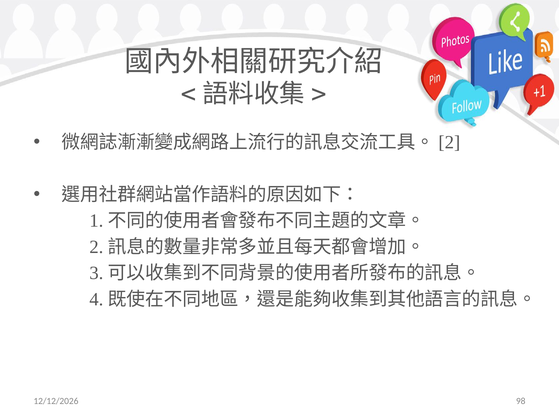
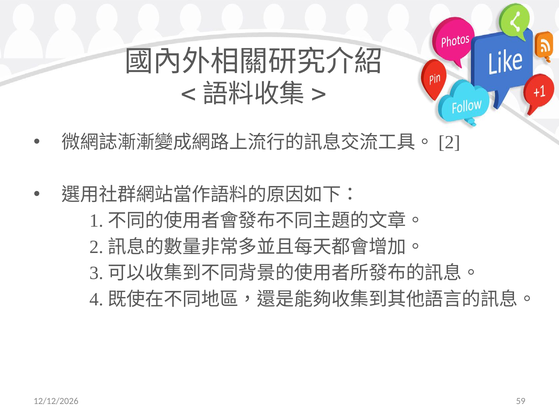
98: 98 -> 59 (521, 400)
